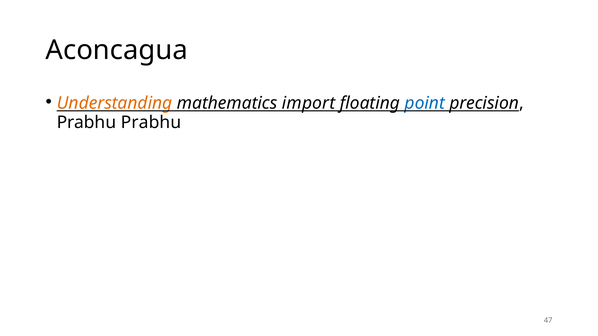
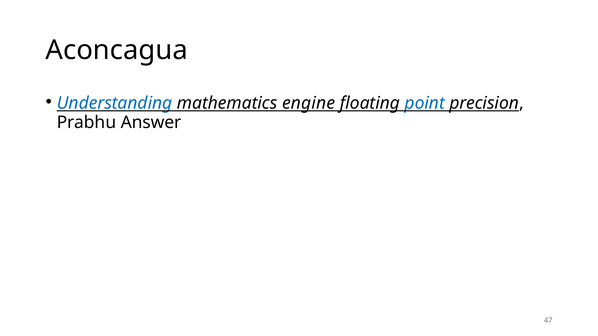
Understanding colour: orange -> blue (115, 103)
import: import -> engine (309, 103)
Prabhu Prabhu: Prabhu -> Answer (151, 122)
